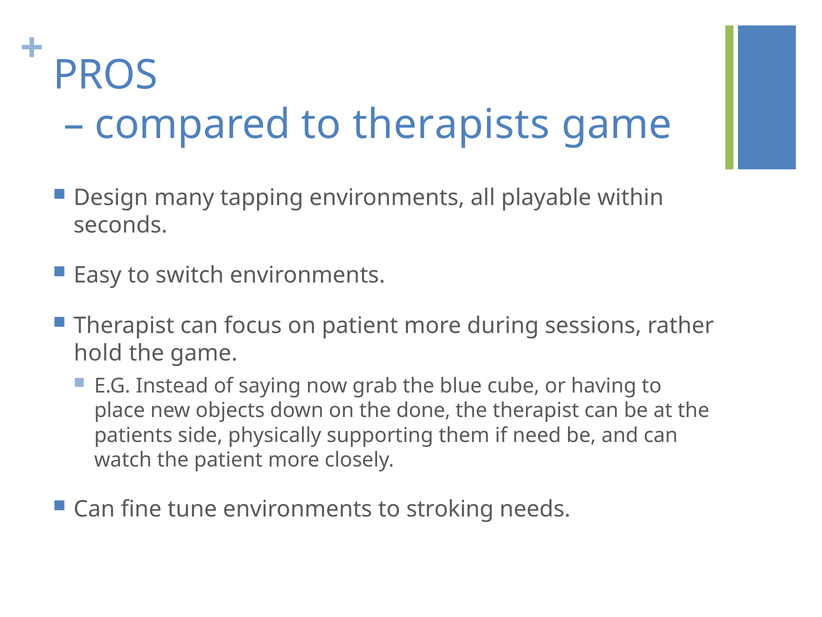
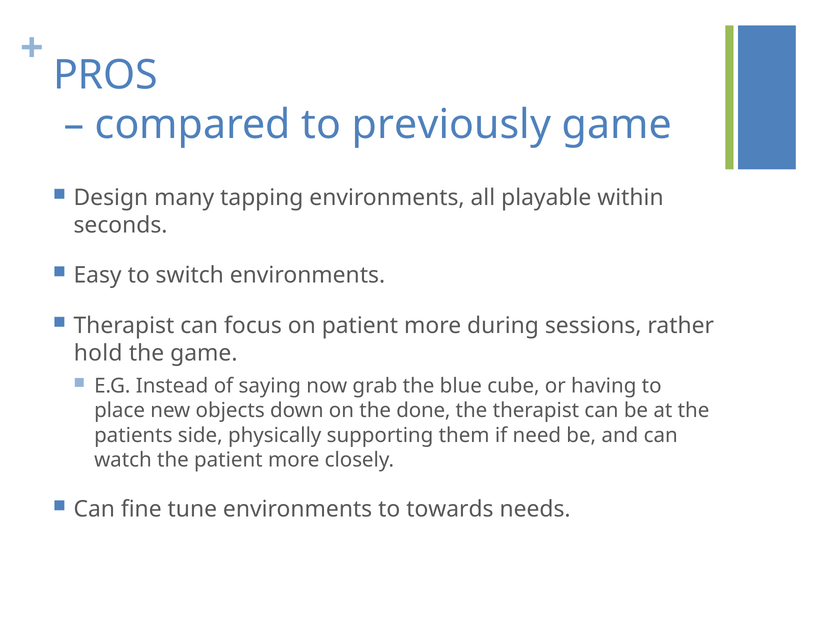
therapists: therapists -> previously (451, 124)
stroking: stroking -> towards (450, 509)
